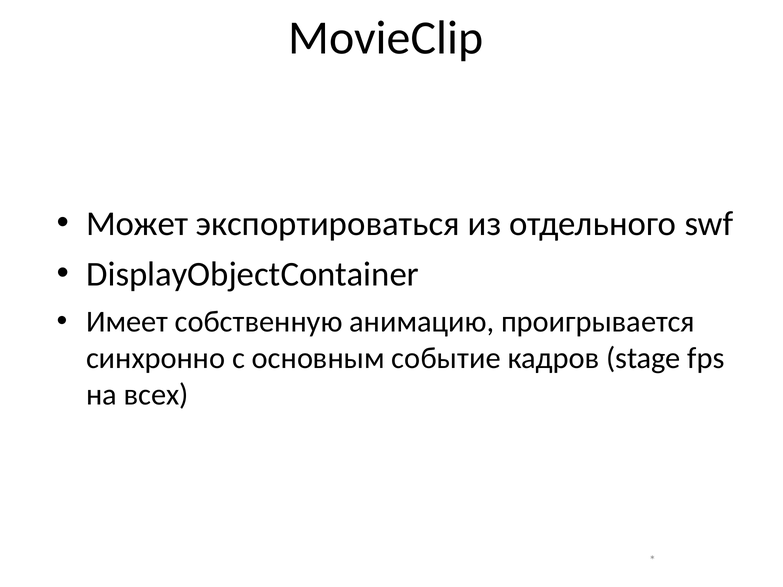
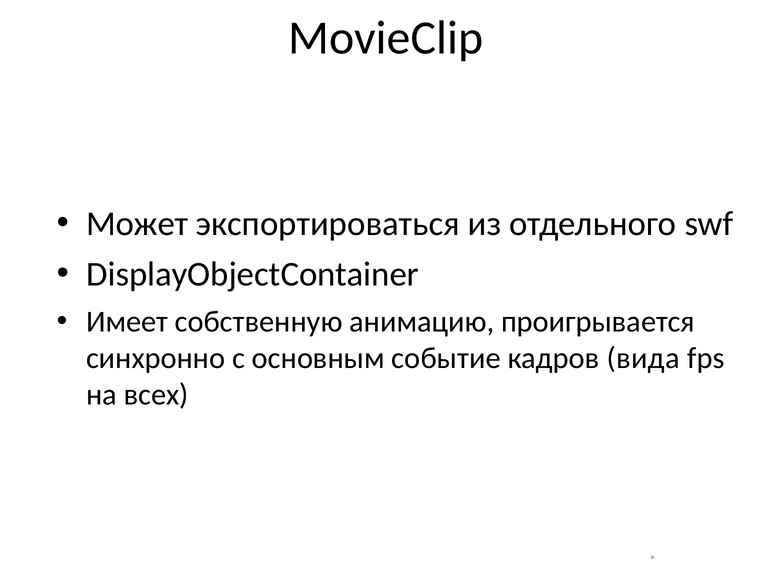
stage: stage -> вида (643, 359)
